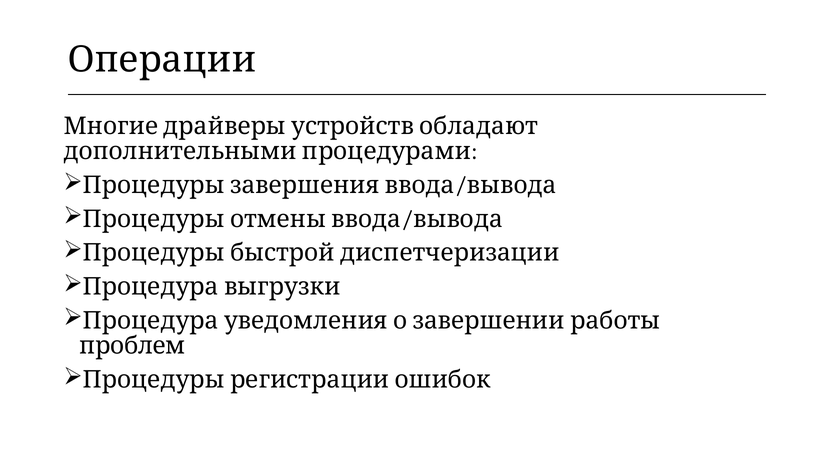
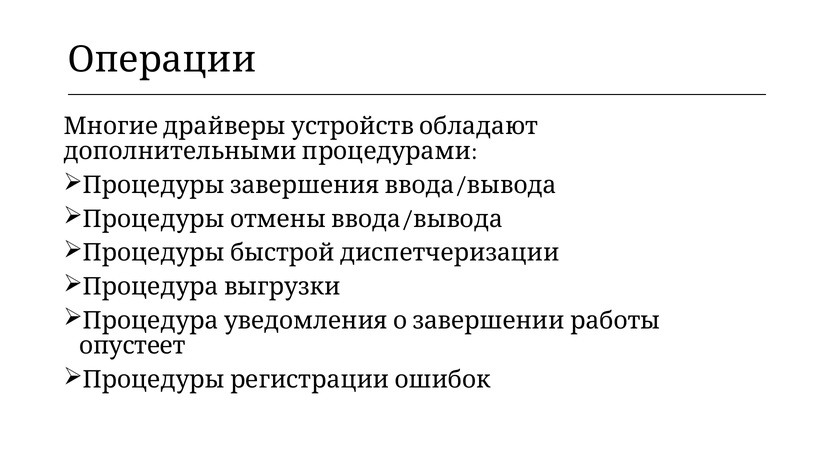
проблем: проблем -> опустеет (132, 346)
